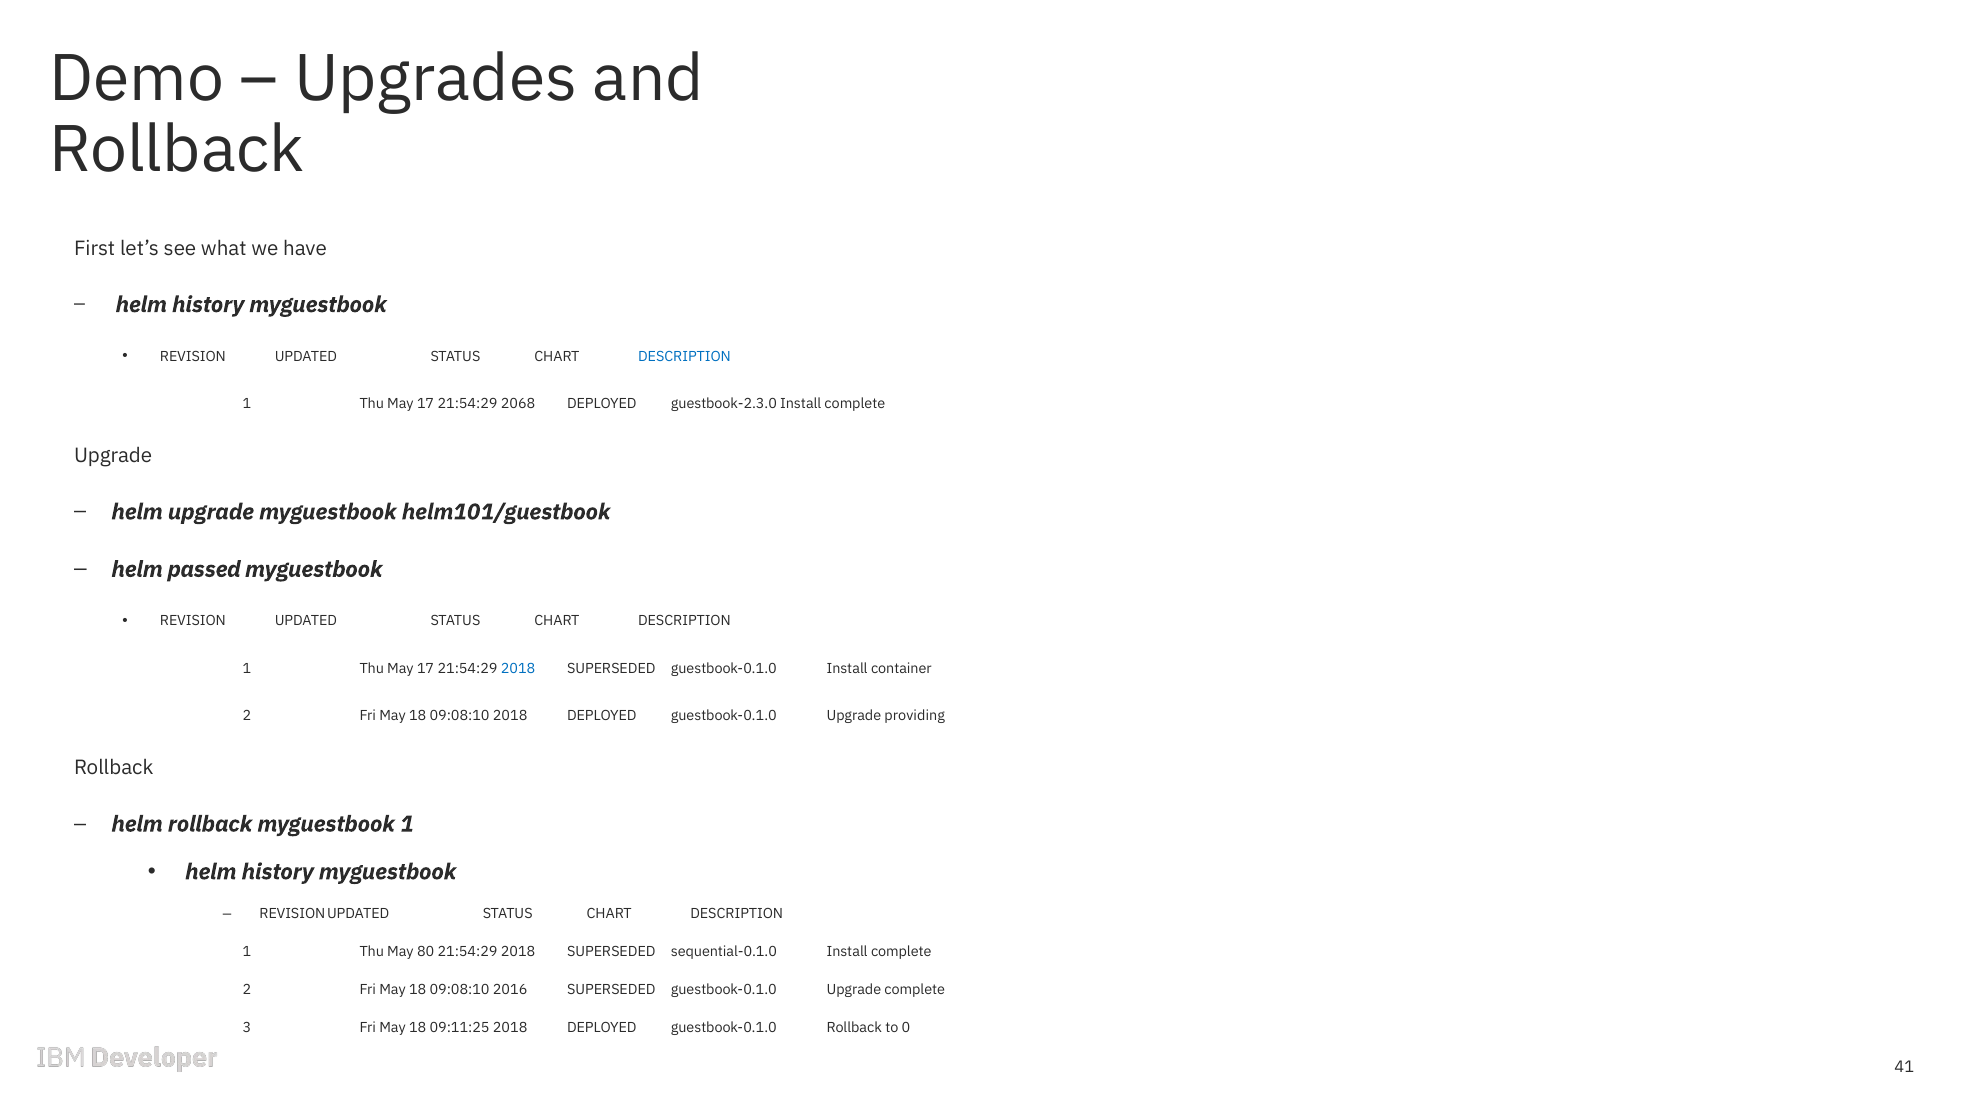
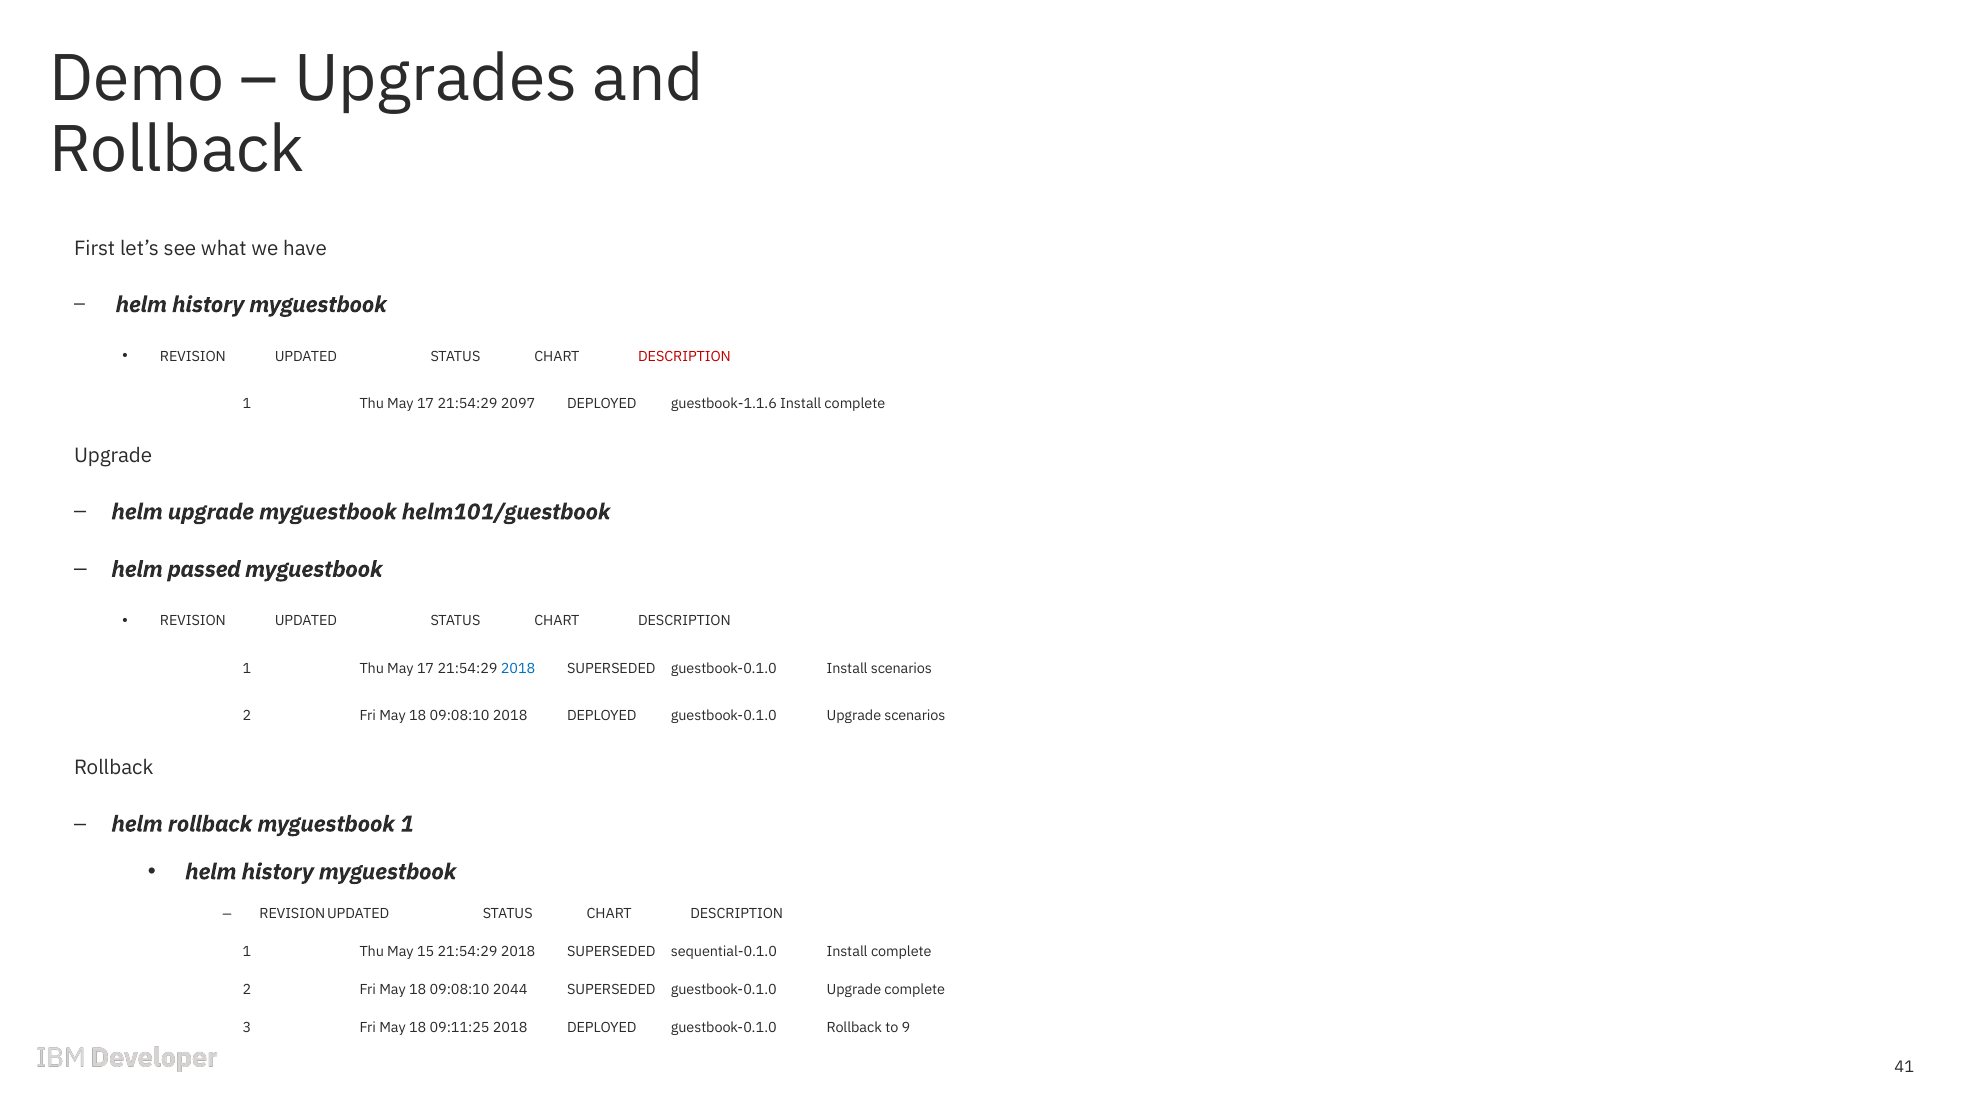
DESCRIPTION colour: blue -> red (685, 357)
2068: 2068 -> 2097 (518, 404)
guestbook-2.3.0: guestbook-2.3.0 -> guestbook-1.1.6 (724, 404)
Install container: container -> scenarios (901, 669)
Upgrade providing: providing -> scenarios (915, 716)
80: 80 -> 15 (426, 952)
2016: 2016 -> 2044 (510, 990)
0: 0 -> 9 (906, 1028)
